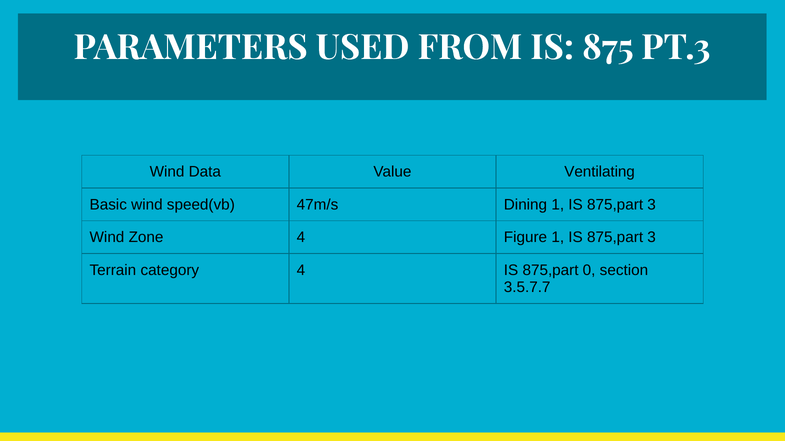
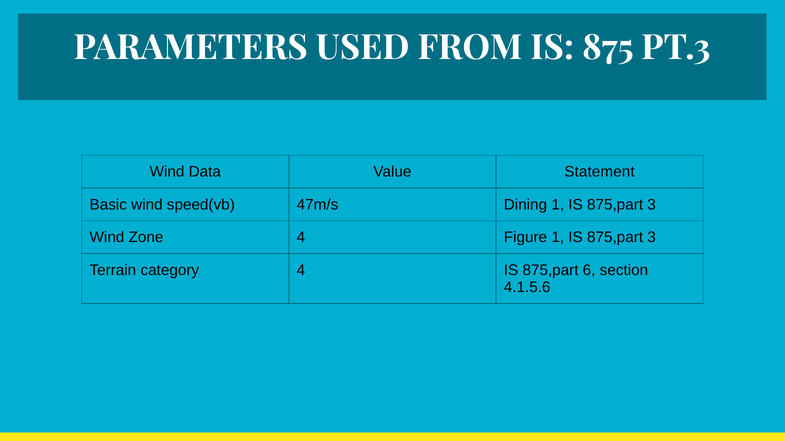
Ventilating: Ventilating -> Statement (600, 172)
0: 0 -> 6 (589, 270)
3.5.7.7: 3.5.7.7 -> 4.1.5.6 (527, 288)
